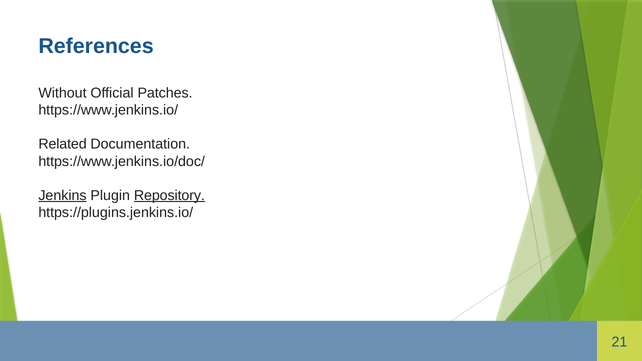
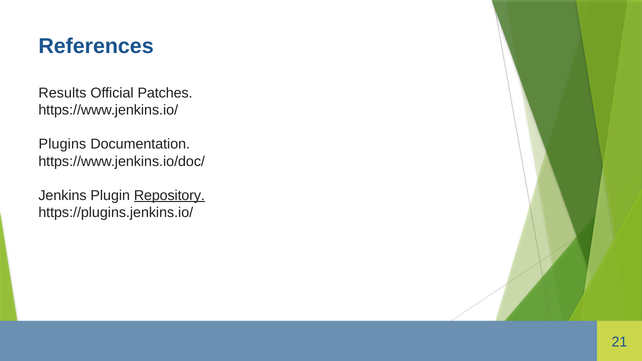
Without: Without -> Results (62, 93)
Related: Related -> Plugins (62, 144)
Jenkins underline: present -> none (62, 196)
